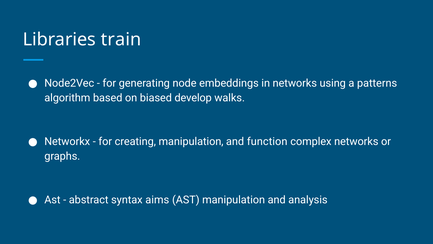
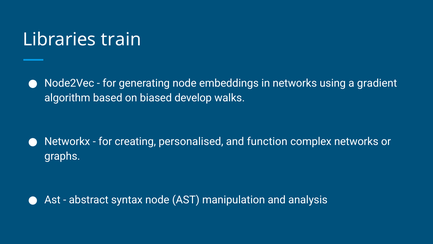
patterns: patterns -> gradient (377, 83)
creating manipulation: manipulation -> personalised (191, 141)
syntax aims: aims -> node (157, 200)
